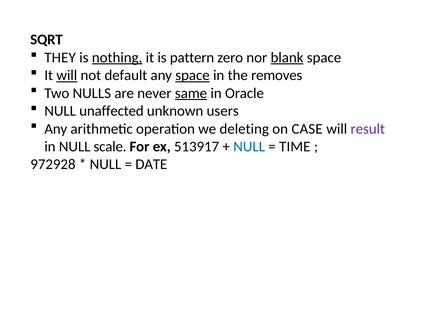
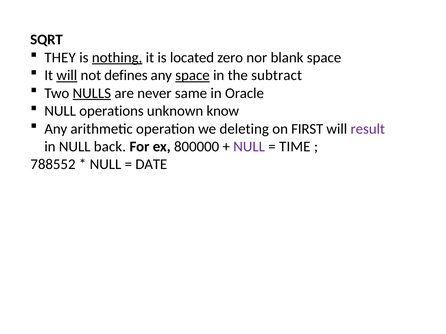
pattern: pattern -> located (192, 58)
blank underline: present -> none (287, 58)
default: default -> defines (126, 75)
removes: removes -> subtract (277, 75)
NULLS underline: none -> present (92, 93)
same underline: present -> none (191, 93)
unaffected: unaffected -> operations (111, 111)
users: users -> know (223, 111)
CASE: CASE -> FIRST (307, 129)
scale: scale -> back (110, 147)
513917: 513917 -> 800000 (197, 147)
NULL colour: blue -> purple (249, 147)
972928: 972928 -> 788552 (53, 165)
